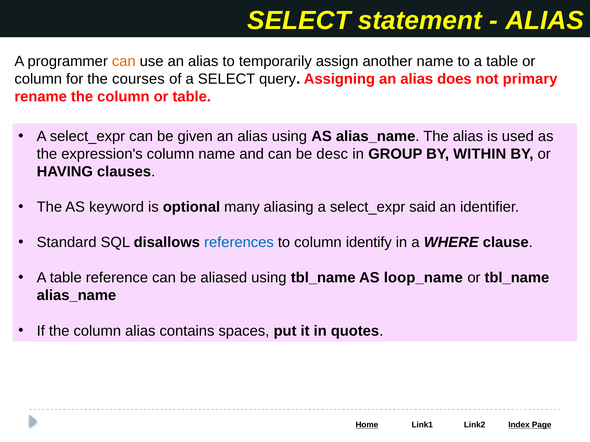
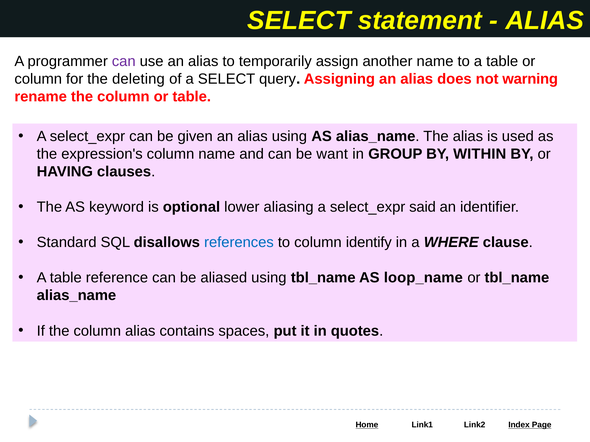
can colour: orange -> purple (124, 61)
courses: courses -> deleting (138, 79)
primary: primary -> warning (530, 79)
desc: desc -> want (332, 154)
many: many -> lower (242, 207)
